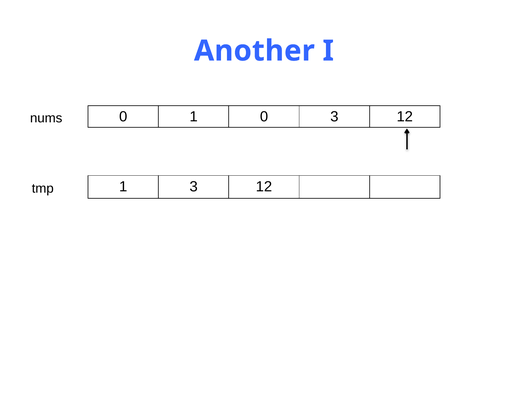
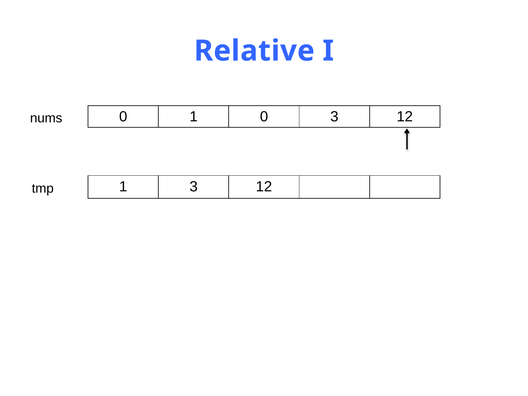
Another: Another -> Relative (254, 51)
